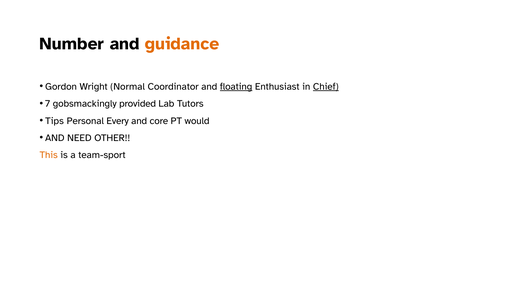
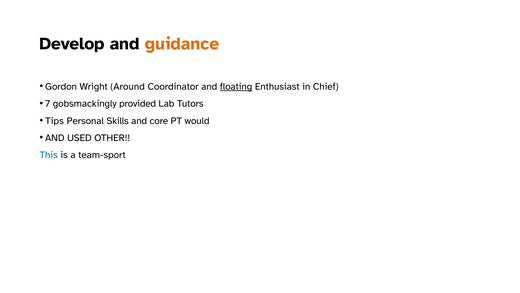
Number: Number -> Develop (72, 44)
Normal: Normal -> Around (128, 86)
Chief underline: present -> none (326, 86)
Every: Every -> Skills (118, 121)
NEED: NEED -> USED (79, 138)
This colour: orange -> blue (49, 155)
